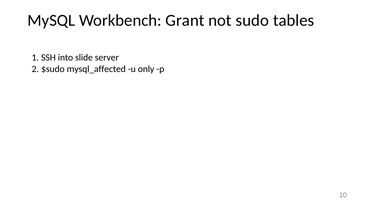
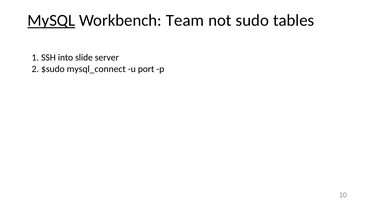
MySQL underline: none -> present (51, 20)
Grant: Grant -> Team (185, 20)
mysql_affected: mysql_affected -> mysql_connect (96, 69)
only: only -> port (146, 69)
